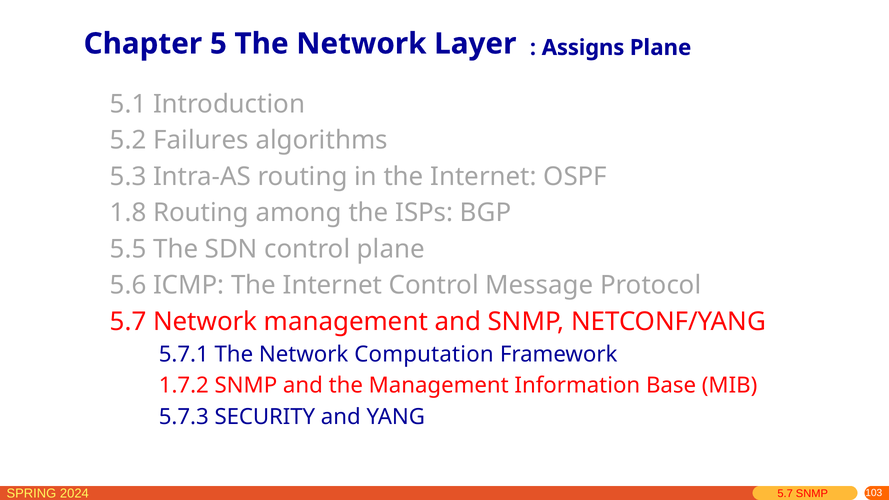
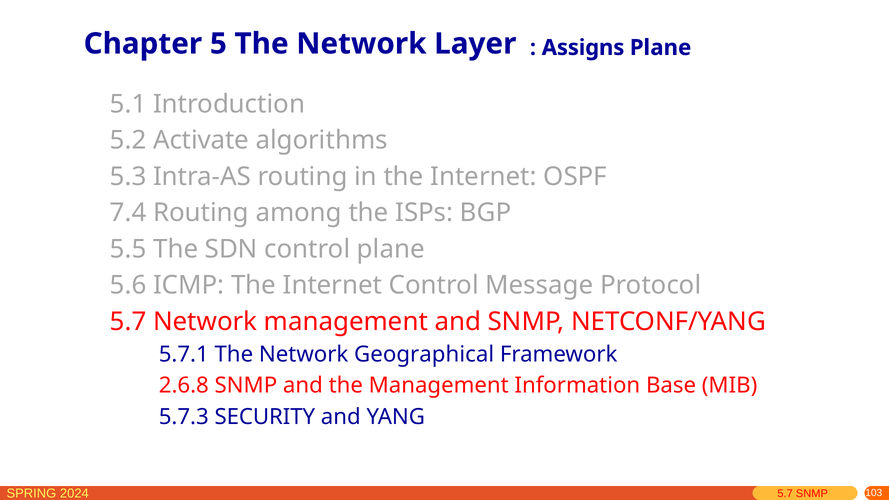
Failures: Failures -> Activate (201, 140)
1.8: 1.8 -> 7.4 (128, 213)
Computation: Computation -> Geographical (424, 355)
1.7.2: 1.7.2 -> 2.6.8 (184, 386)
